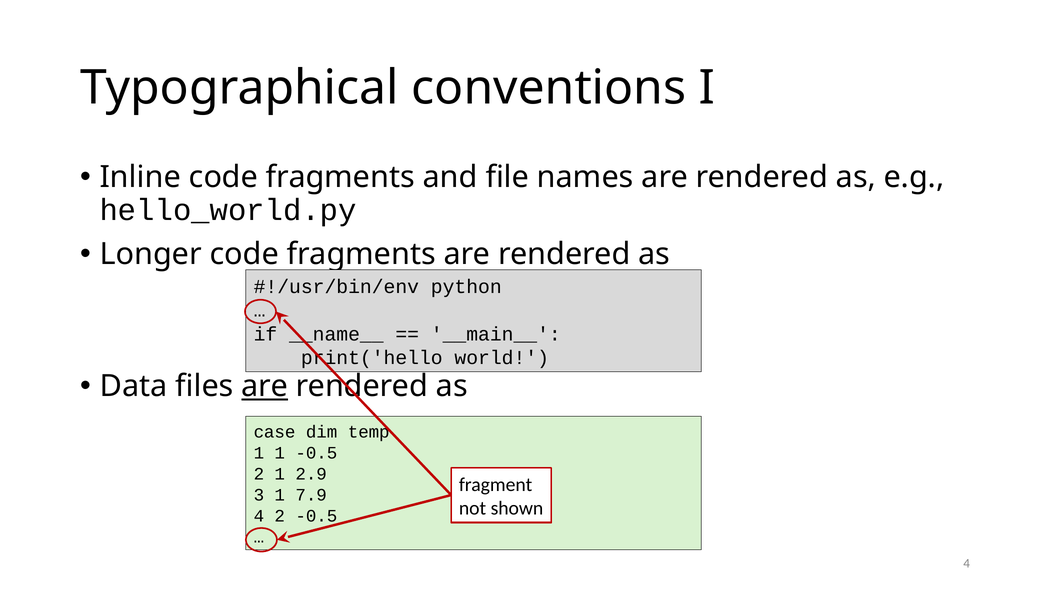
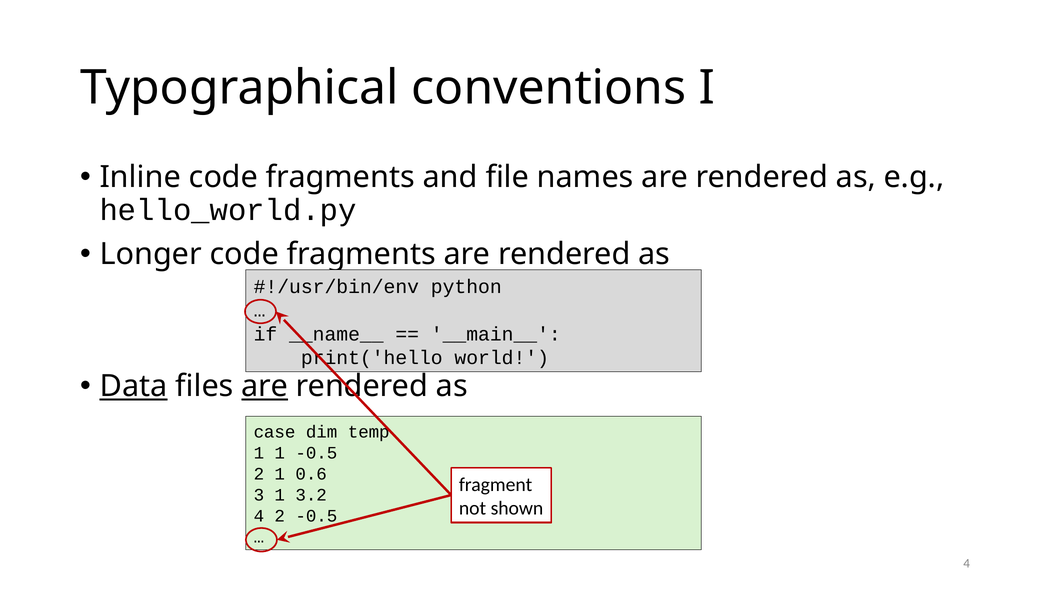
Data underline: none -> present (134, 387)
2.9: 2.9 -> 0.6 (311, 474)
7.9: 7.9 -> 3.2 (311, 495)
